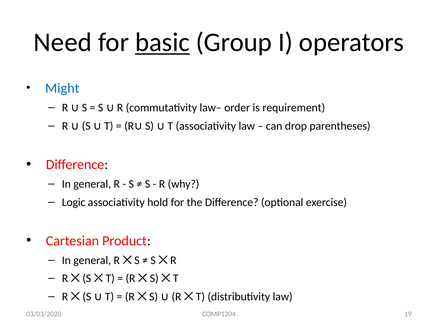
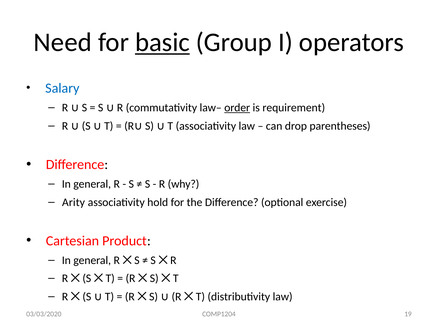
Might: Might -> Salary (62, 88)
order underline: none -> present (237, 108)
Logic: Logic -> Arity (74, 202)
